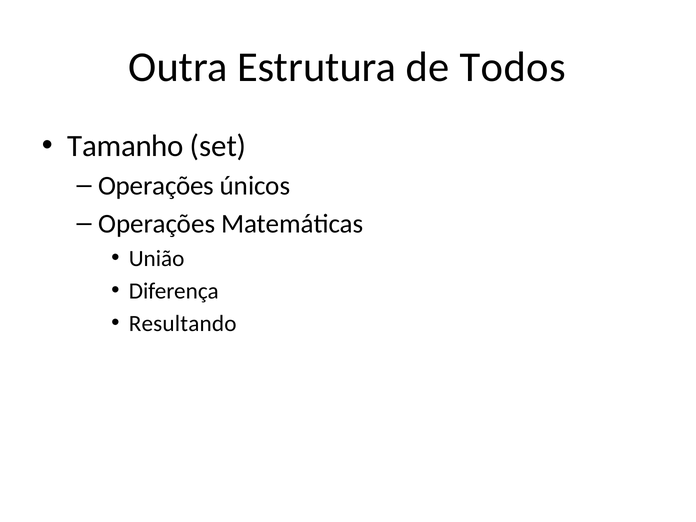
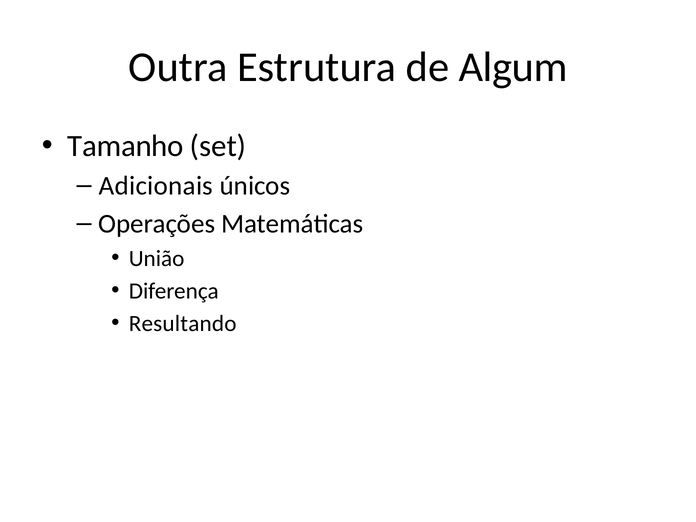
Todos: Todos -> Algum (513, 67)
Operações: Operações -> Adicionais (156, 186)
